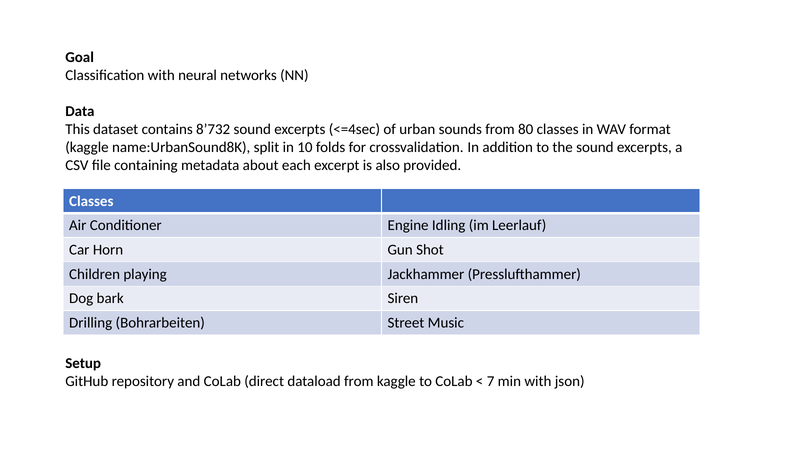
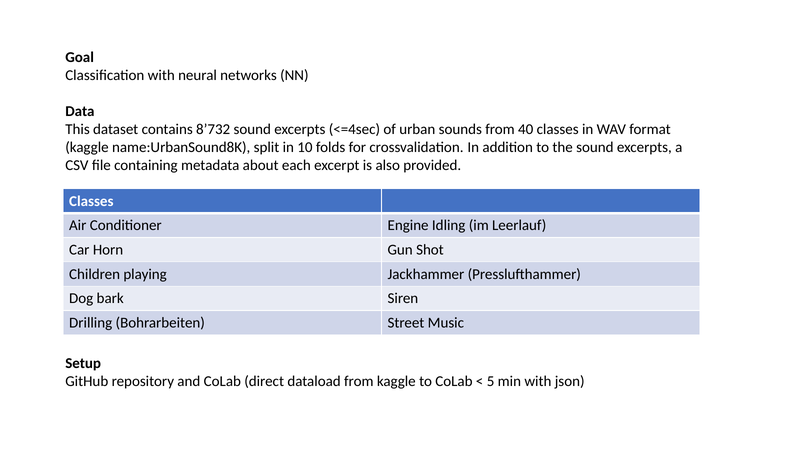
80: 80 -> 40 (526, 130)
7: 7 -> 5 (491, 382)
